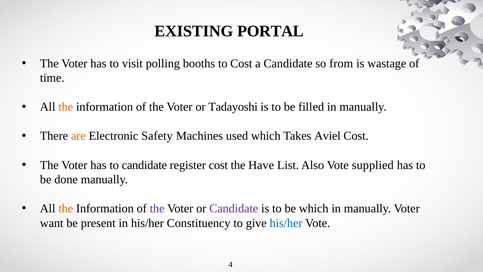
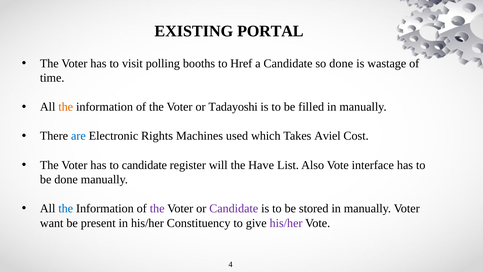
to Cost: Cost -> Href (241, 63)
so from: from -> done (341, 63)
are colour: orange -> blue (78, 136)
Safety: Safety -> Rights (157, 136)
register cost: cost -> will (218, 165)
supplied: supplied -> interface (373, 165)
the colour: orange -> blue (66, 208)
be which: which -> stored (314, 208)
his/her colour: blue -> purple (286, 223)
